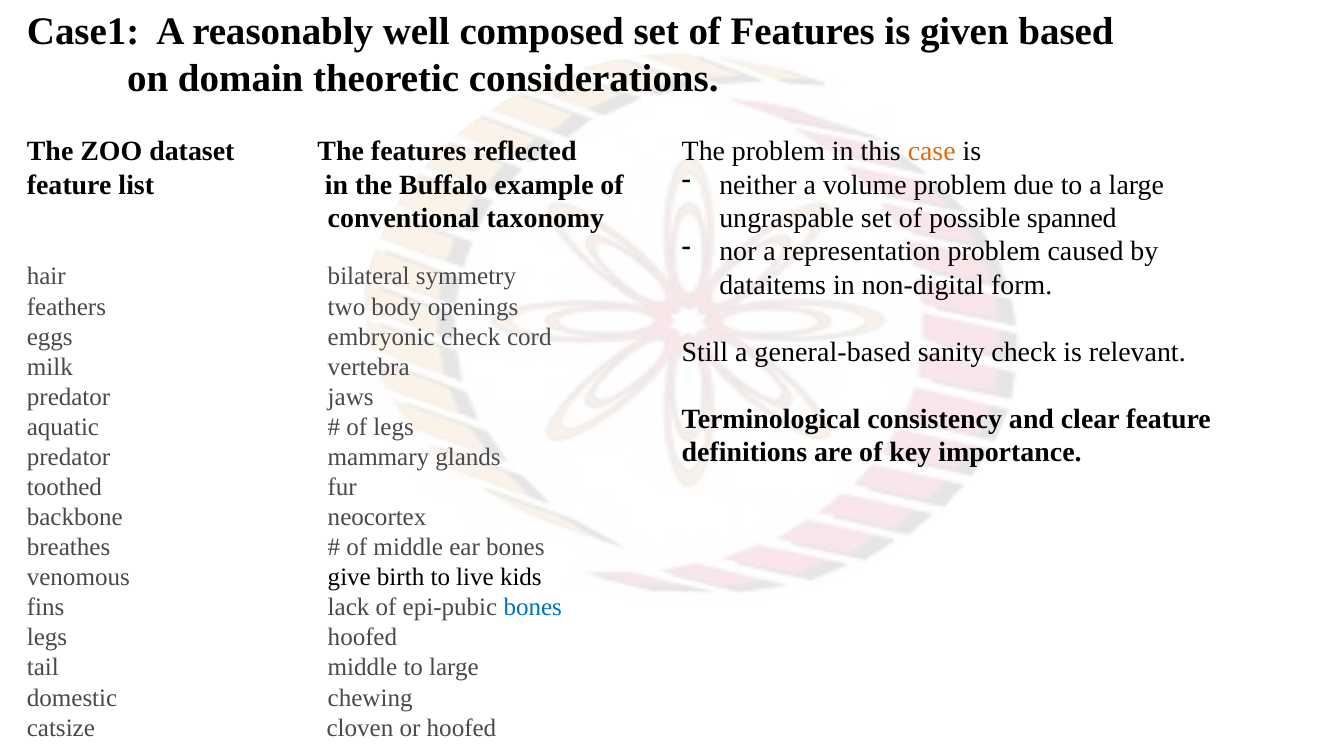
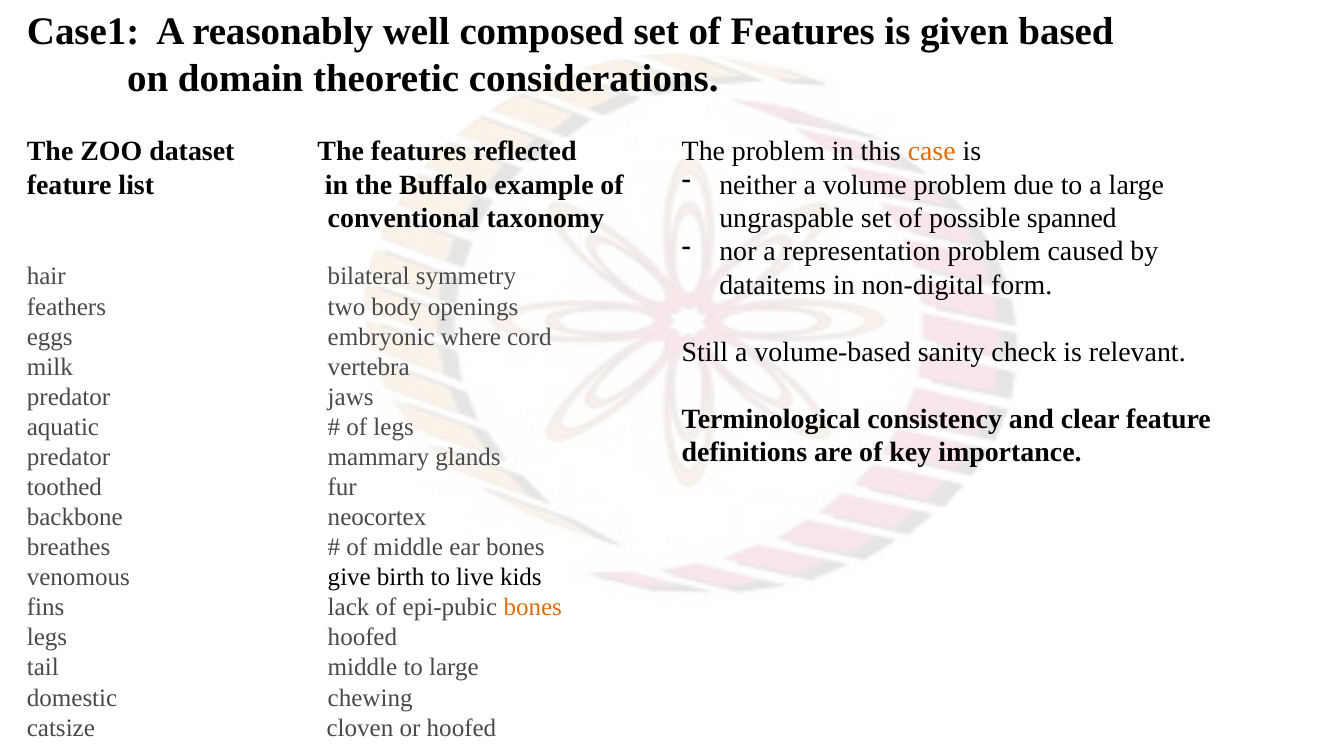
embryonic check: check -> where (471, 337)
general-based: general-based -> volume-based (833, 352)
bones colour: blue -> orange (533, 608)
